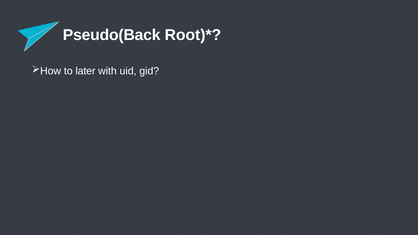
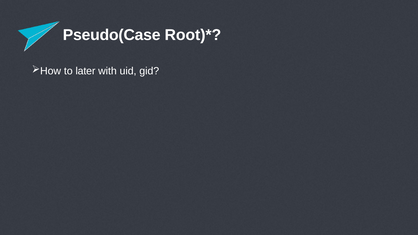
Pseudo(Back: Pseudo(Back -> Pseudo(Case (112, 35)
